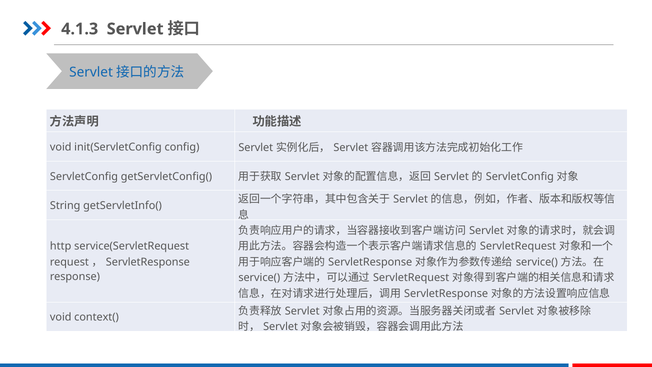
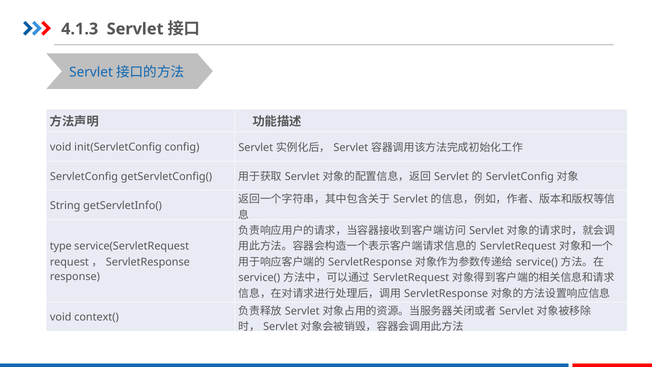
http: http -> type (61, 246)
